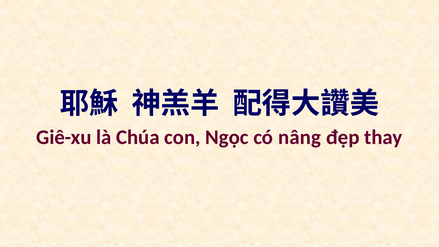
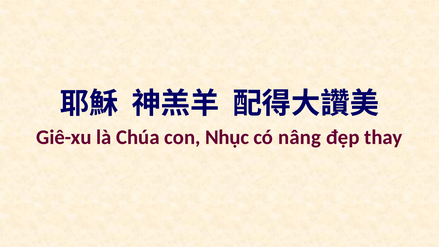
Ngọc: Ngọc -> Nhục (227, 137)
